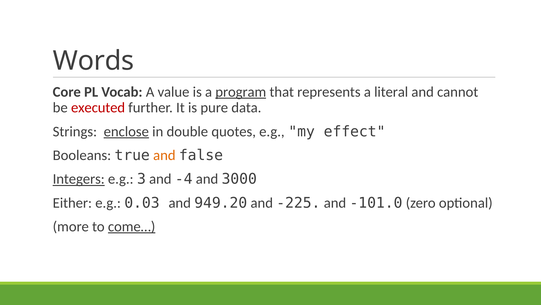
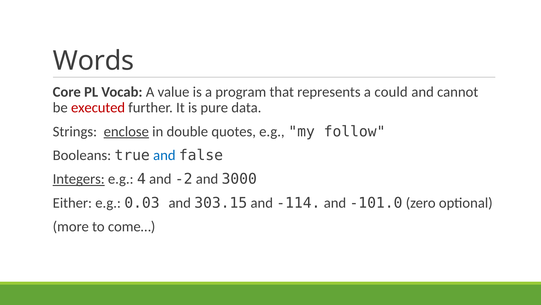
program underline: present -> none (241, 92)
literal: literal -> could (391, 92)
effect: effect -> follow (355, 131)
and colour: orange -> blue (164, 155)
3: 3 -> 4 (141, 179)
-4: -4 -> -2 (184, 179)
949.20: 949.20 -> 303.15 (221, 202)
-225: -225 -> -114 (298, 202)
come… underline: present -> none (132, 226)
